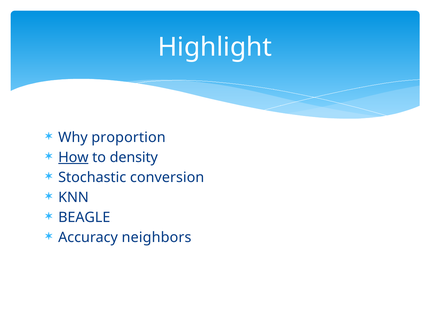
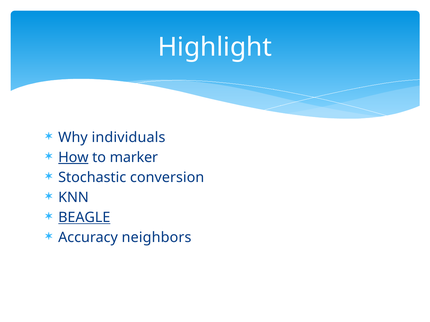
proportion: proportion -> individuals (129, 138)
density: density -> marker (134, 158)
BEAGLE underline: none -> present (84, 218)
